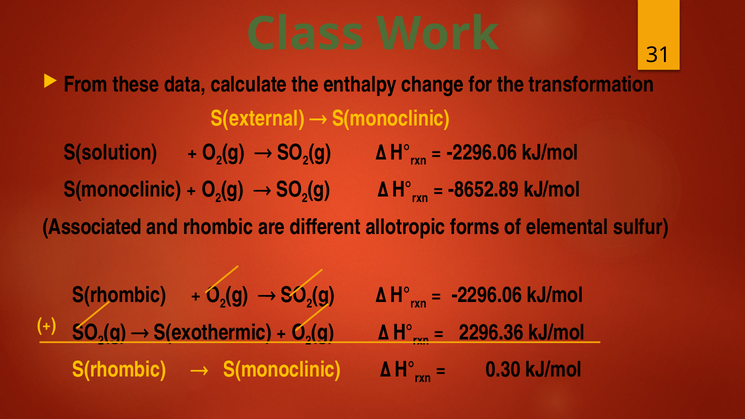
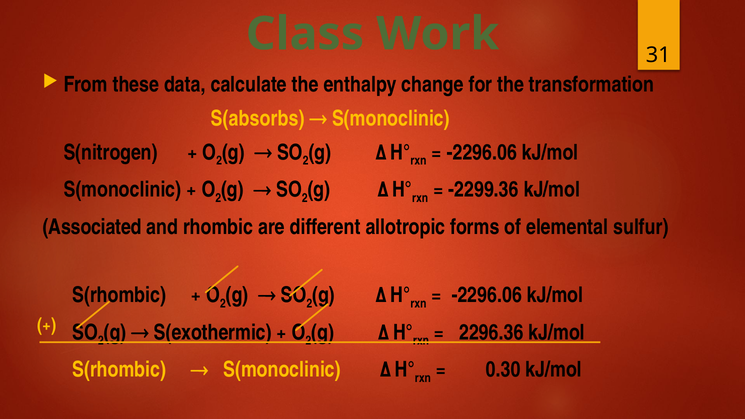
S(external: S(external -> S(absorbs (258, 119)
S(solution: S(solution -> S(nitrogen (111, 152)
-8652.89: -8652.89 -> -2299.36 (484, 190)
